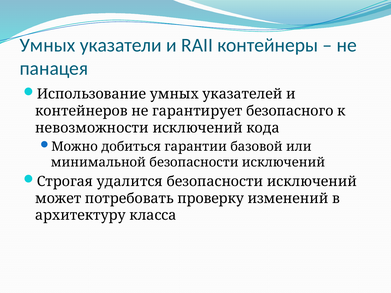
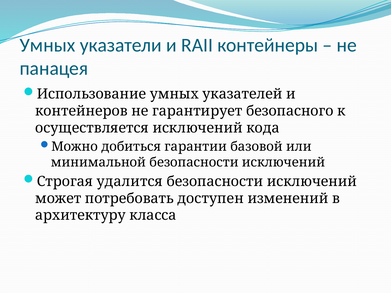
невозможности: невозможности -> осуществляется (92, 128)
проверку: проверку -> доступен (211, 199)
